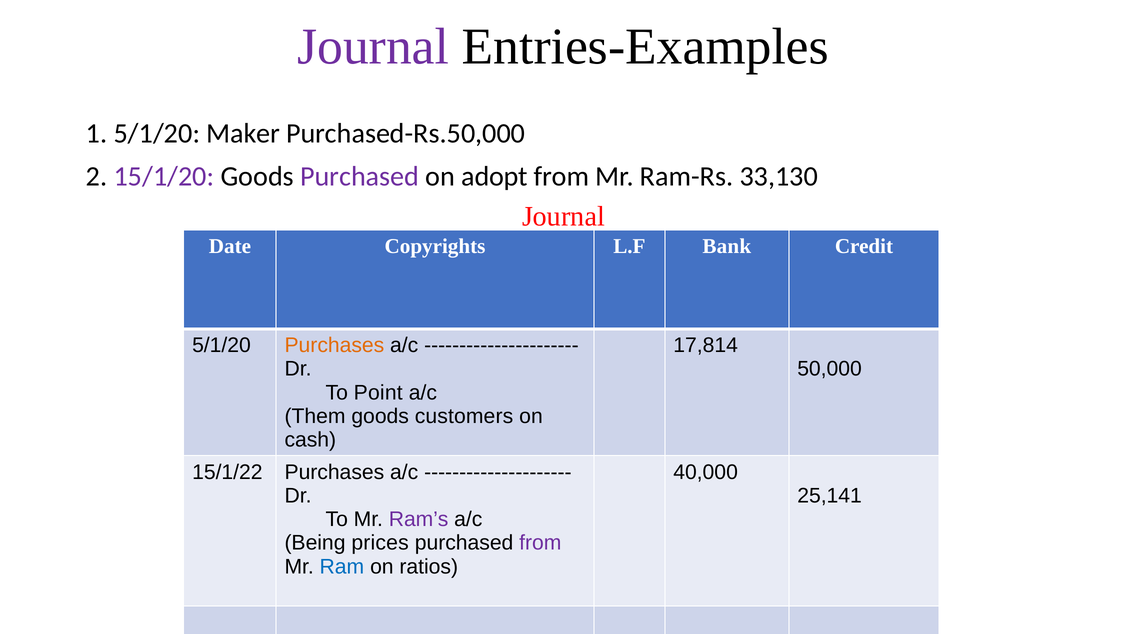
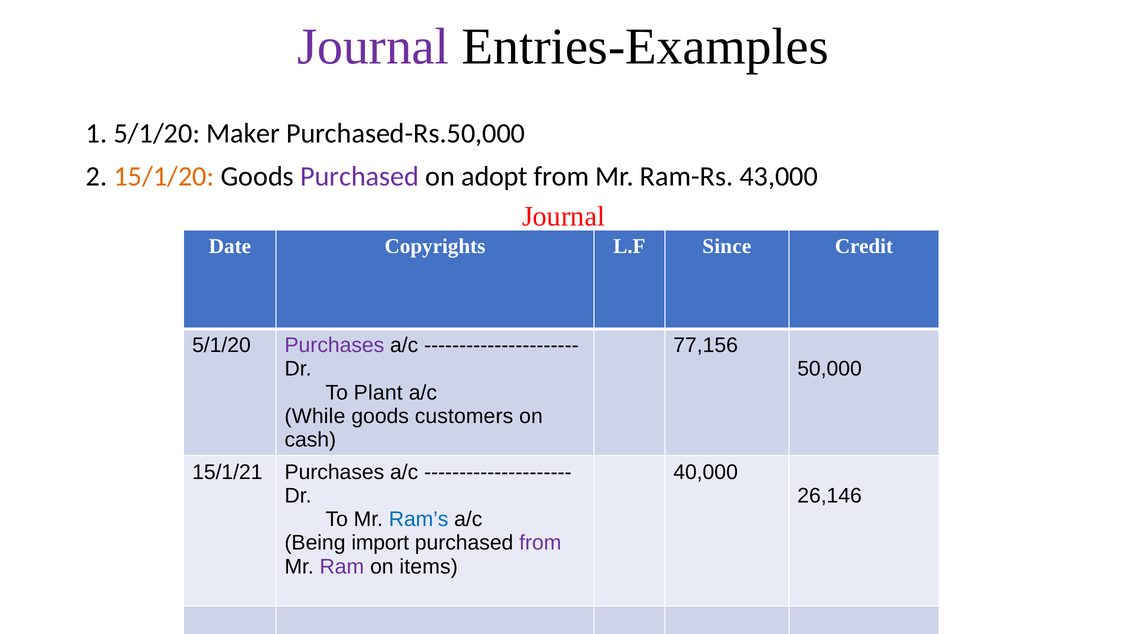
15/1/20 colour: purple -> orange (164, 176)
33,130: 33,130 -> 43,000 (779, 176)
Bank: Bank -> Since (727, 246)
Purchases colour: orange -> purple (334, 345)
17,814: 17,814 -> 77,156 (706, 345)
Point: Point -> Plant (378, 393)
Them: Them -> While (315, 416)
15/1/22: 15/1/22 -> 15/1/21 (227, 472)
25,141: 25,141 -> 26,146 (830, 496)
Ram’s colour: purple -> blue (419, 519)
prices: prices -> import (380, 543)
Ram colour: blue -> purple (342, 567)
ratios: ratios -> items (429, 567)
